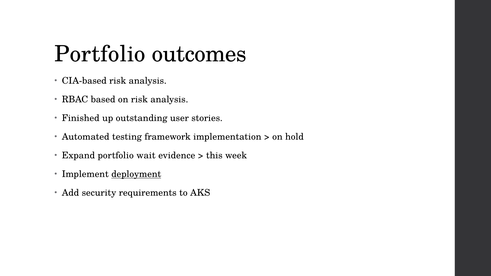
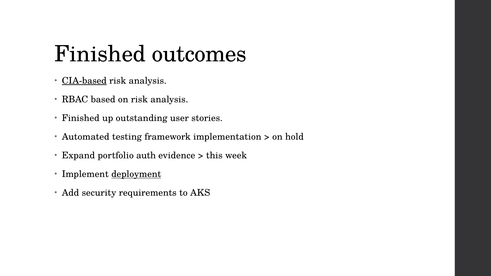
Portfolio: Portfolio -> Finished (100, 54)
CIA-based underline: none -> present (84, 81)
wait: wait -> auth (146, 156)
